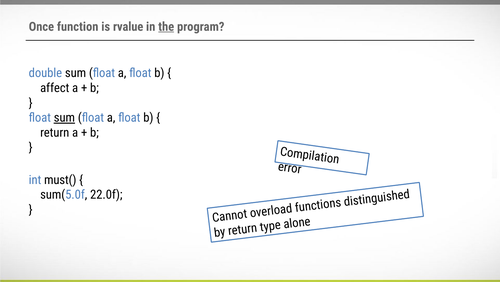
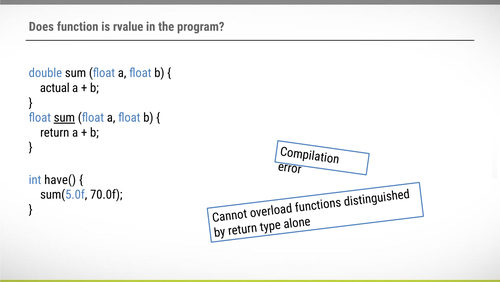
Once: Once -> Does (41, 27)
the underline: present -> none (166, 27)
affect: affect -> actual (55, 88)
must(: must( -> have( (60, 179)
22.0f: 22.0f -> 70.0f (106, 194)
